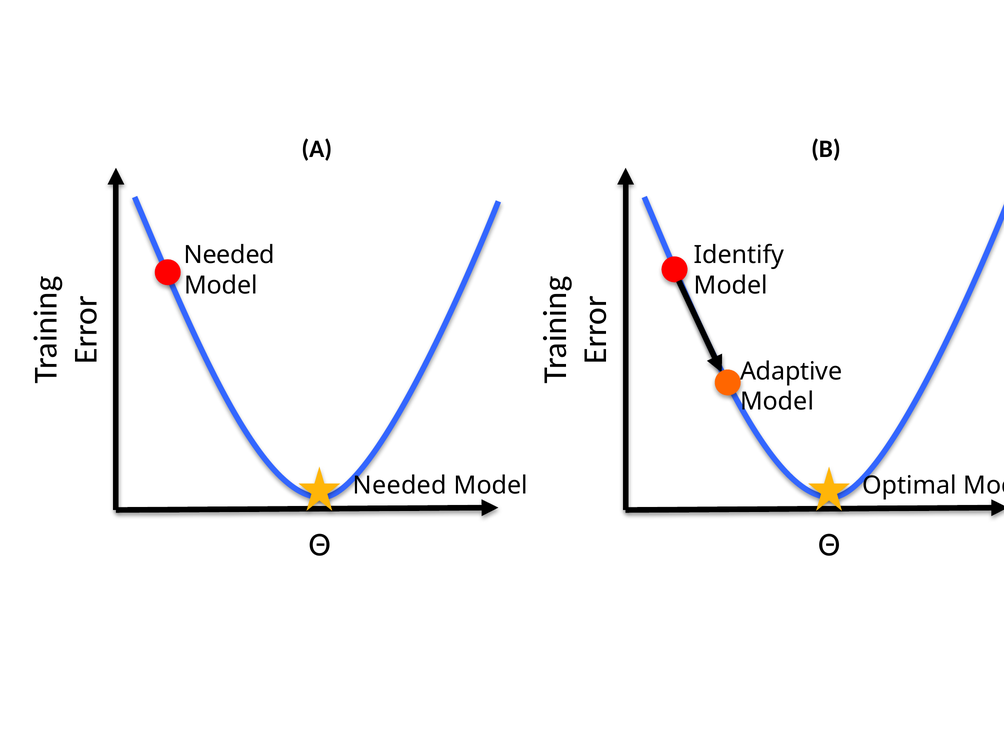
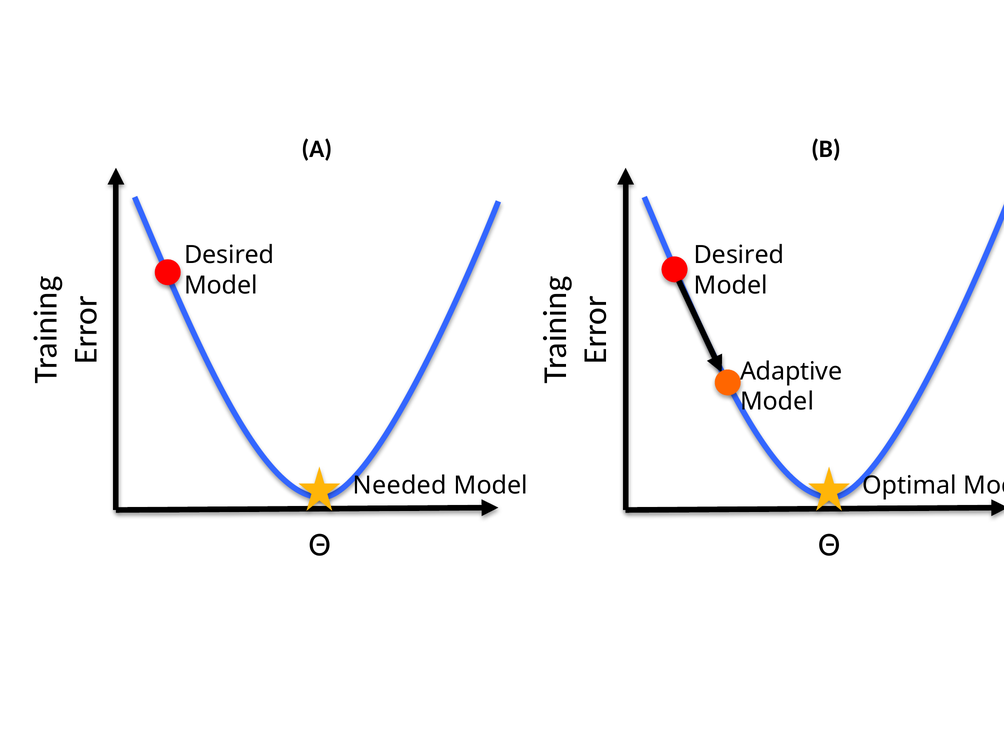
Needed: Needed -> Desired (229, 255)
Identify: Identify -> Desired (739, 255)
